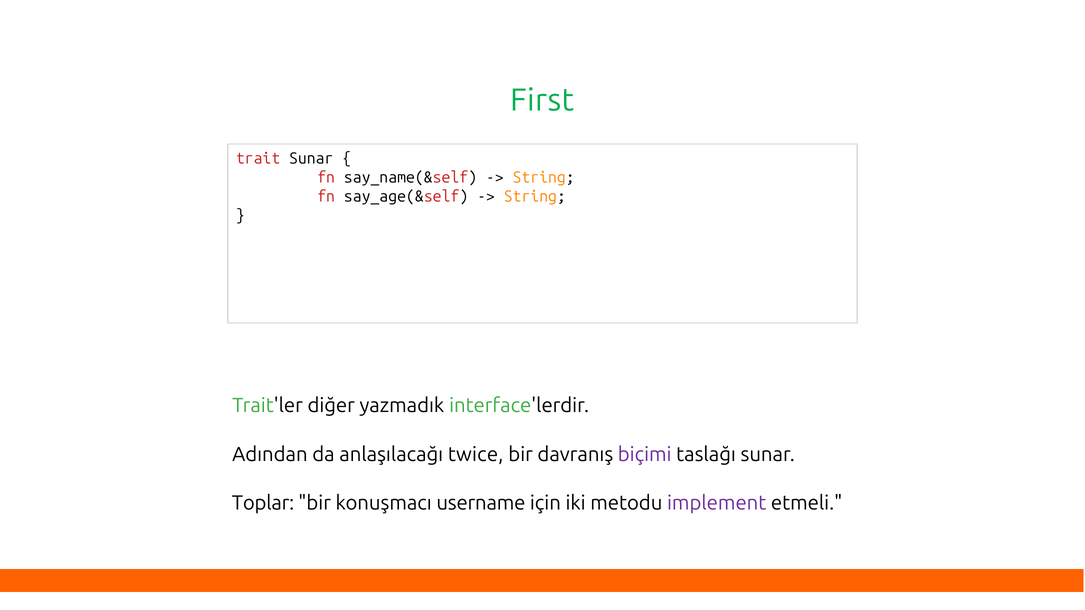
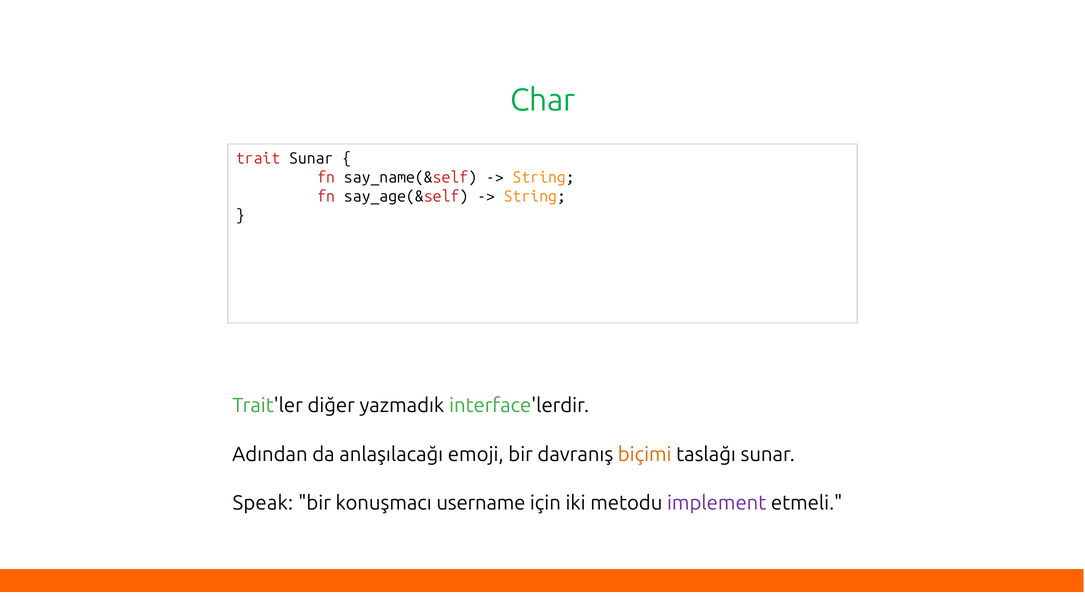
First: First -> Char (543, 101)
twice: twice -> emoji (476, 455)
biçimi colour: purple -> orange (645, 455)
Toplar: Toplar -> Speak (263, 504)
